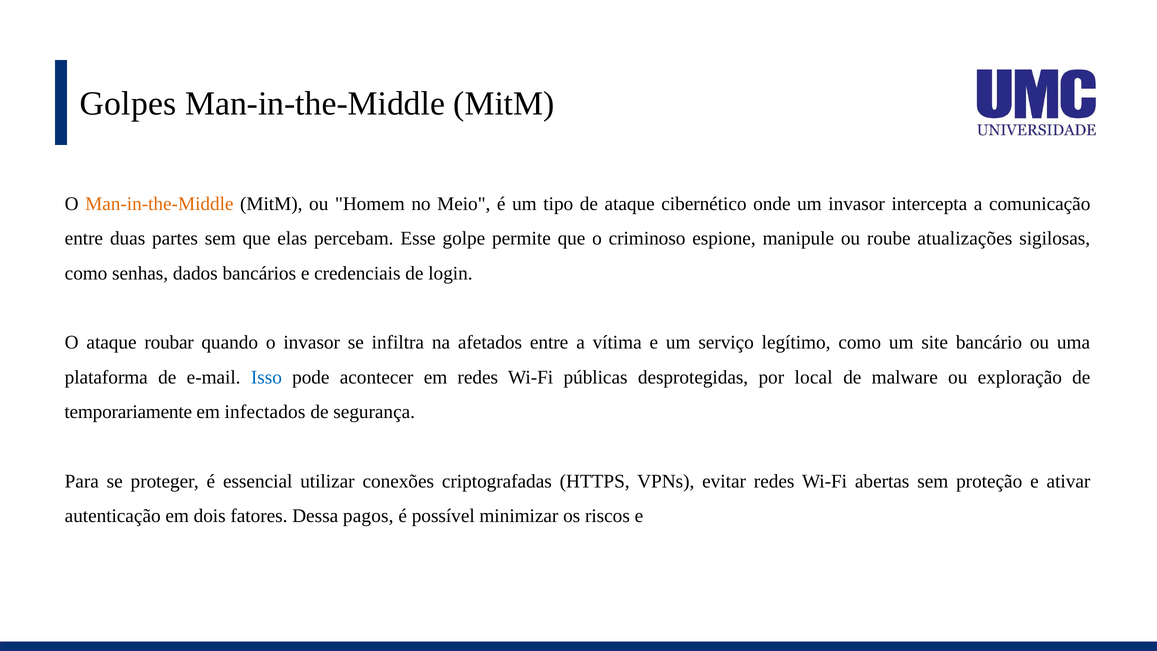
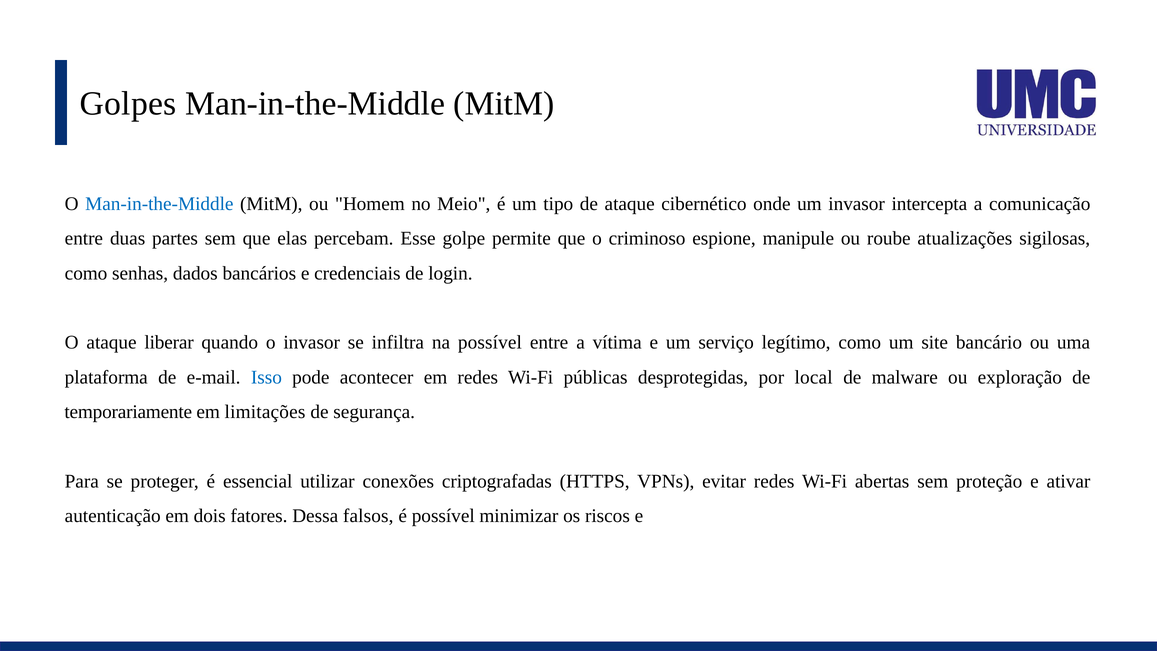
Man-in-the-Middle colour: orange -> blue (159, 204)
roubar: roubar -> liberar (169, 342)
na afetados: afetados -> possível (490, 342)
infectados: infectados -> limitações (265, 412)
pagos: pagos -> falsos (368, 516)
